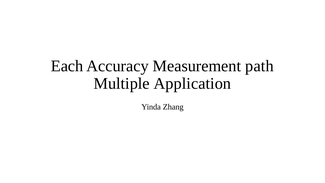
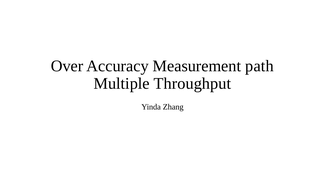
Each: Each -> Over (67, 66)
Application: Application -> Throughput (192, 83)
